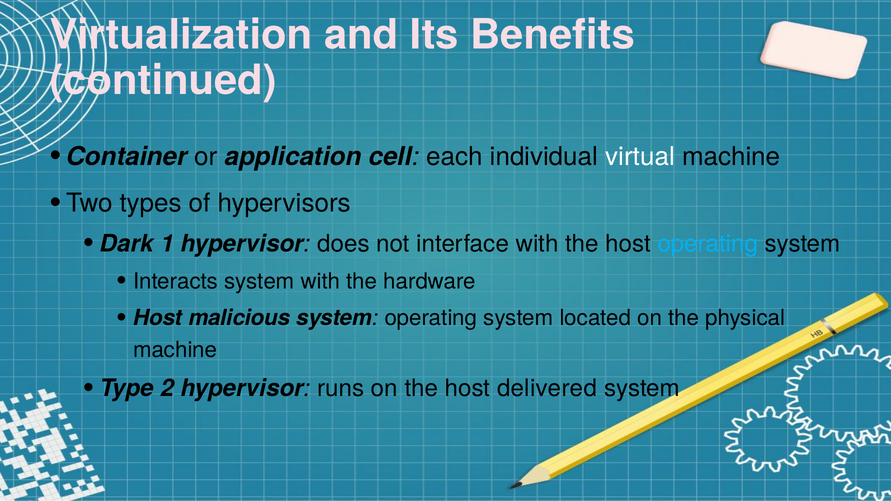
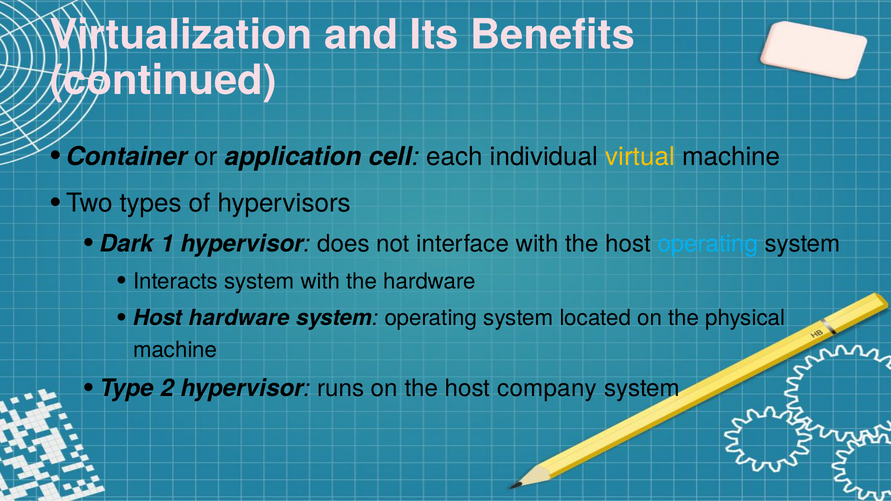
virtual colour: white -> yellow (640, 157)
Host malicious: malicious -> hardware (239, 318)
delivered: delivered -> company (547, 389)
